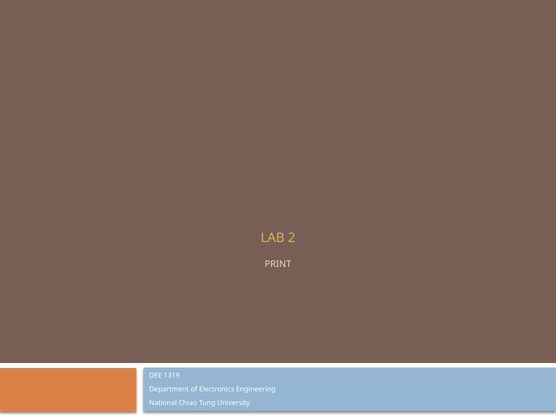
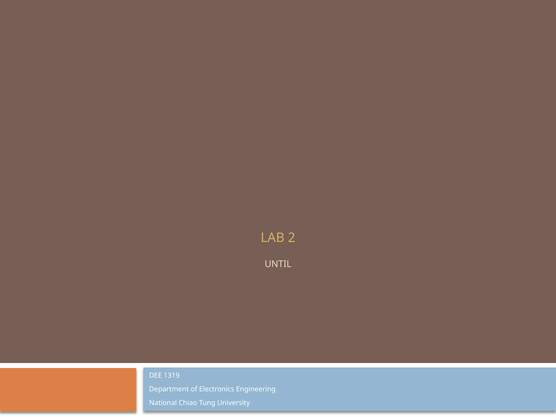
PRINT: PRINT -> UNTIL (278, 264)
